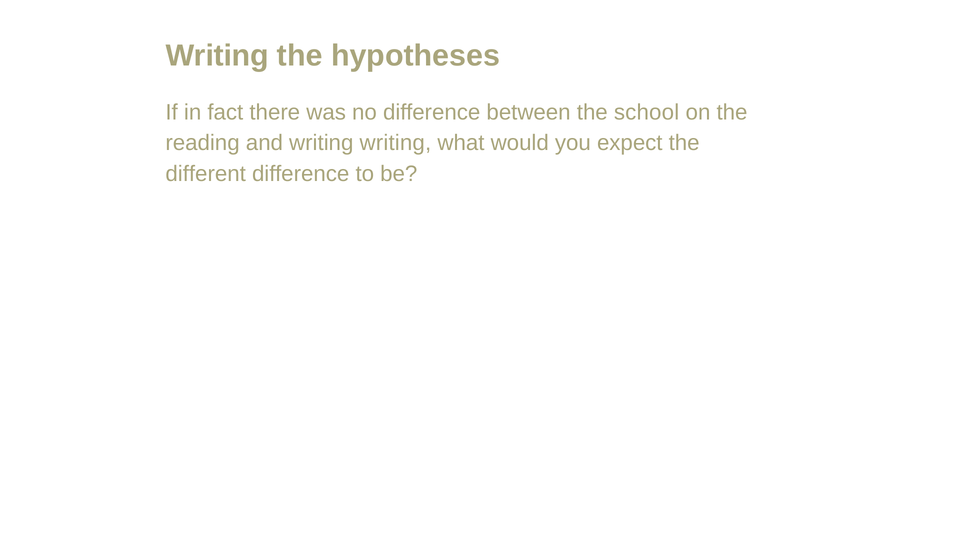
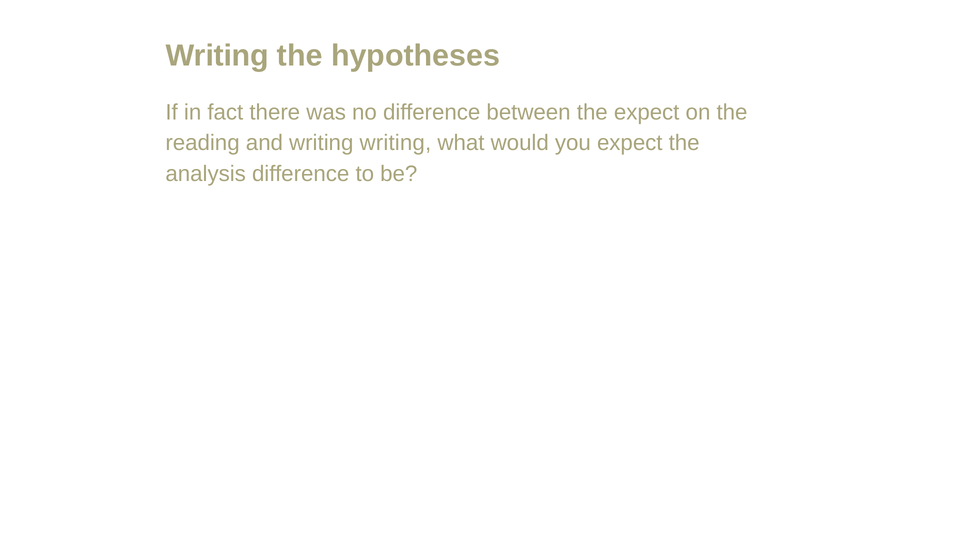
the school: school -> expect (647, 112)
different: different -> analysis (206, 174)
